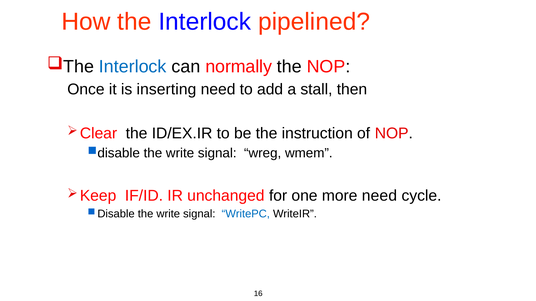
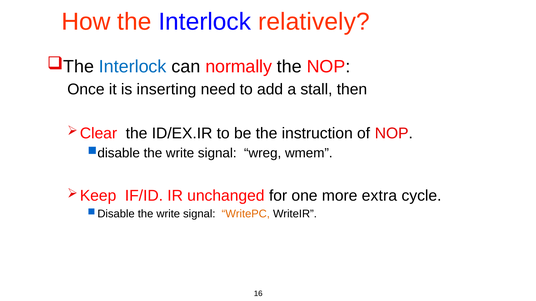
pipelined: pipelined -> relatively (314, 22)
more need: need -> extra (379, 196)
WritePC colour: blue -> orange (246, 214)
